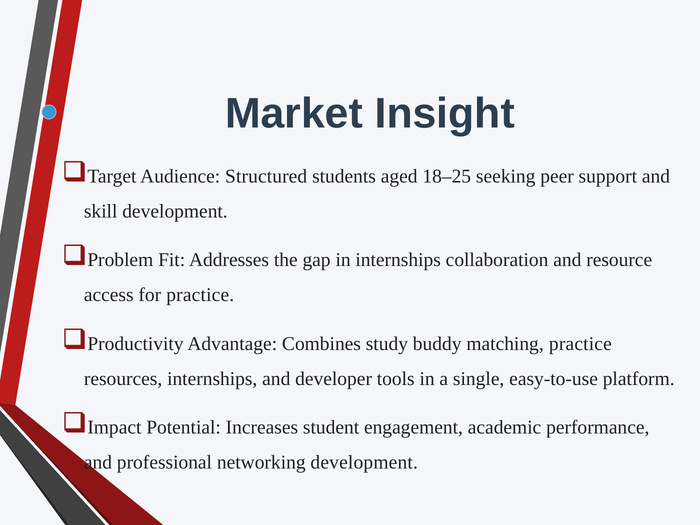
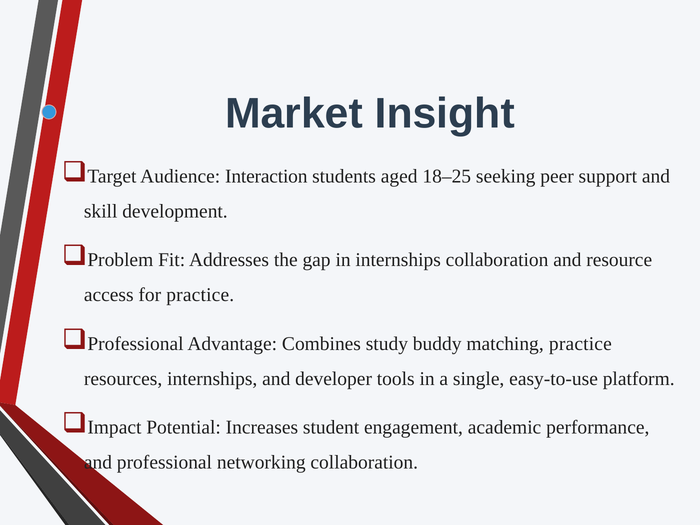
Structured: Structured -> Interaction (266, 176)
Productivity: Productivity -> Professional (135, 344)
networking development: development -> collaboration (364, 462)
